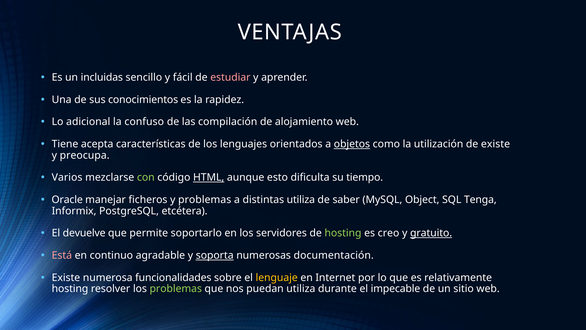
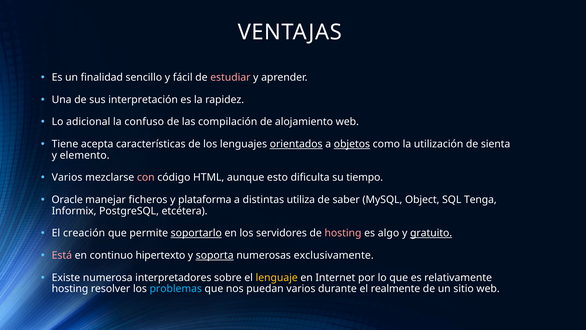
incluidas: incluidas -> finalidad (102, 77)
conocimientos: conocimientos -> interpretación (143, 100)
orientados underline: none -> present (296, 144)
de existe: existe -> sienta (496, 144)
preocupa: preocupa -> elemento (85, 155)
con colour: light green -> pink (146, 177)
HTML underline: present -> none (209, 177)
y problemas: problemas -> plataforma (205, 200)
devuelve: devuelve -> creación (84, 233)
soportarlo underline: none -> present (196, 233)
hosting colour: light green -> pink (343, 233)
creo: creo -> algo (388, 233)
agradable: agradable -> hipertexto (160, 255)
documentación: documentación -> exclusivamente (334, 255)
funcionalidades: funcionalidades -> interpretadores (173, 277)
problemas colour: light green -> light blue (176, 289)
puedan utiliza: utiliza -> varios (301, 289)
impecable: impecable -> realmente (395, 289)
